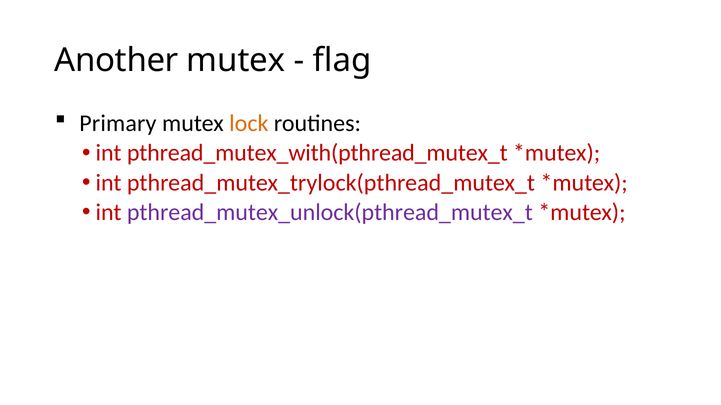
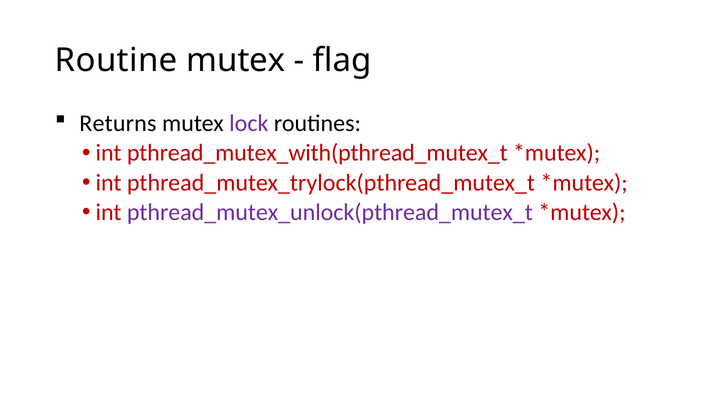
Another: Another -> Routine (116, 61)
Primary: Primary -> Returns (118, 124)
lock colour: orange -> purple (249, 124)
